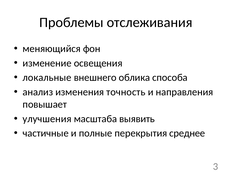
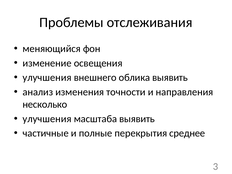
локальные: локальные -> улучшения (47, 78)
облика способа: способа -> выявить (170, 78)
точность: точность -> точности (126, 92)
повышает: повышает -> несколько (45, 104)
